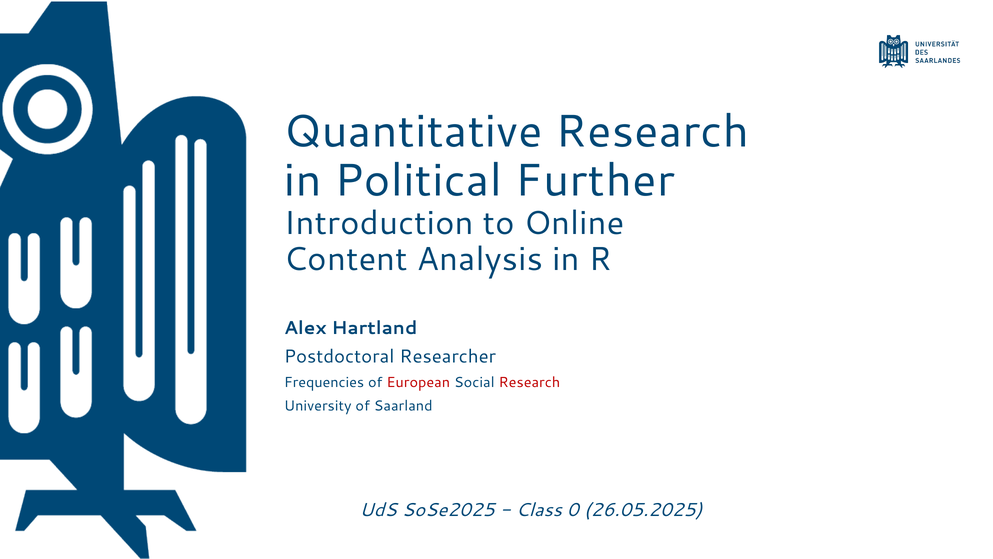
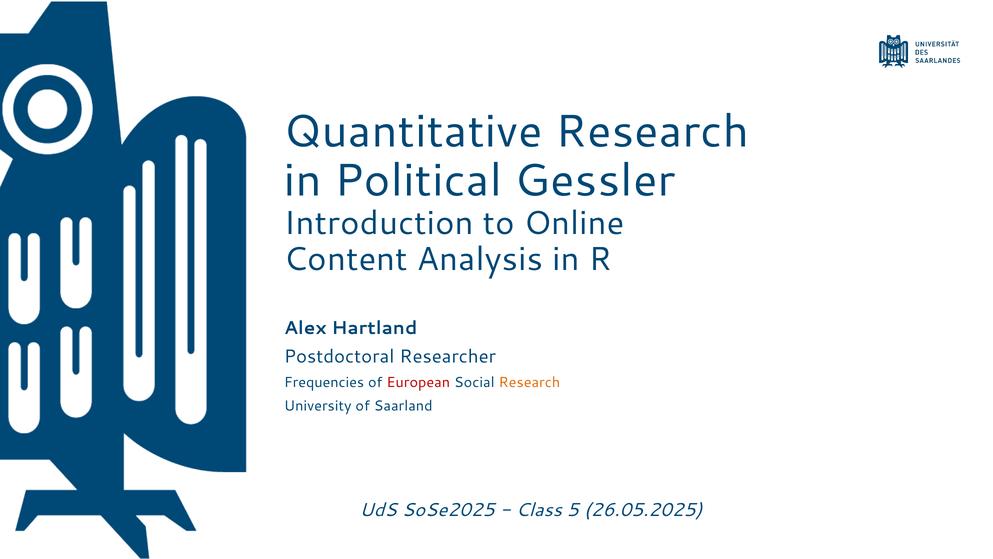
Further: Further -> Gessler (595, 181)
Research colour: red -> orange (529, 382)
0: 0 -> 5 (573, 510)
